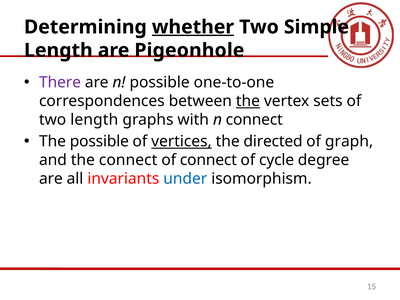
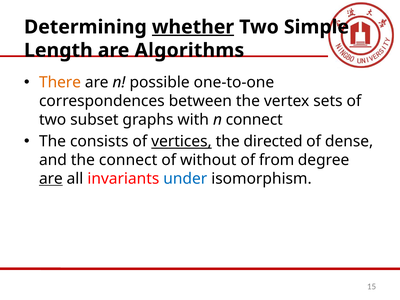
Pigeonhole: Pigeonhole -> Algorithms (189, 50)
There colour: purple -> orange (60, 82)
the underline: present -> none (248, 101)
two length: length -> subset (94, 120)
The possible: possible -> consists (99, 141)
graph: graph -> dense (349, 141)
of connect: connect -> without (208, 160)
cycle: cycle -> from (277, 160)
are underline: none -> present (51, 179)
